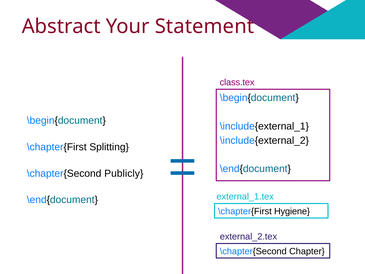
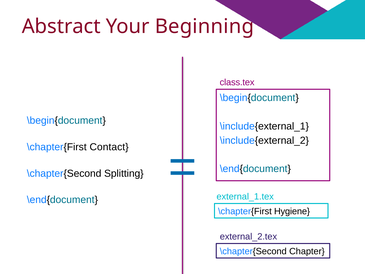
Statement: Statement -> Beginning (204, 26)
Splitting: Splitting -> Contact (109, 147)
Publicly: Publicly -> Splitting (124, 173)
